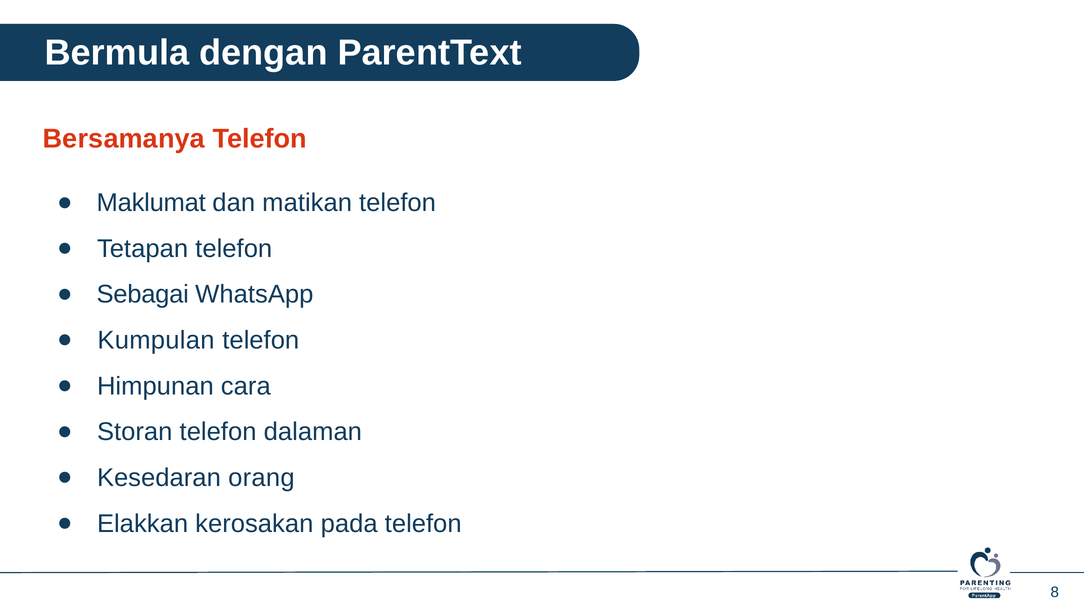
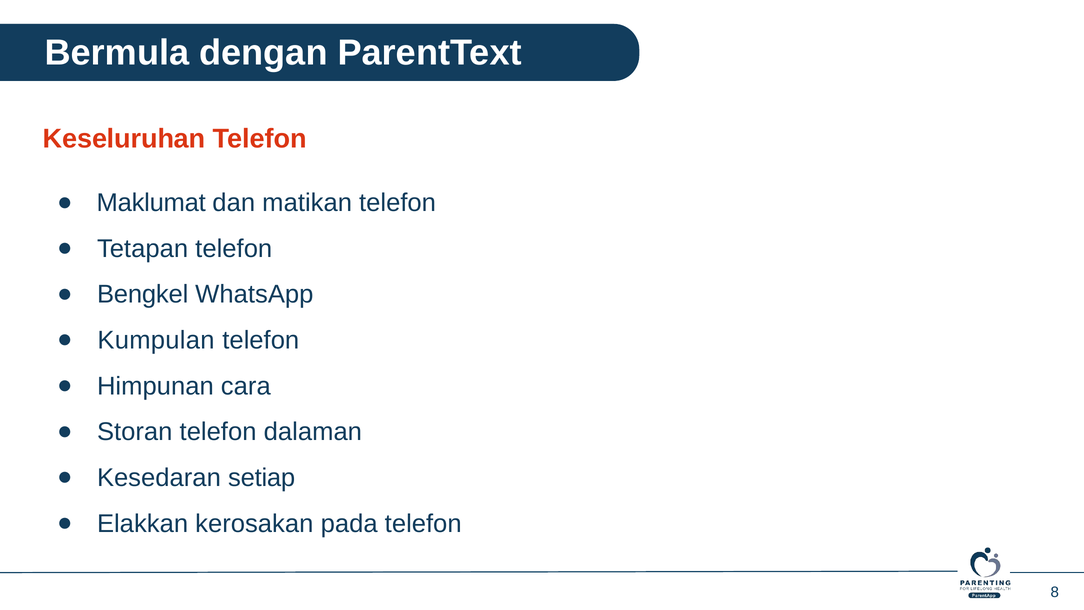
Bersamanya: Bersamanya -> Keseluruhan (124, 139)
Sebagai: Sebagai -> Bengkel (143, 294)
orang: orang -> setiap (262, 478)
